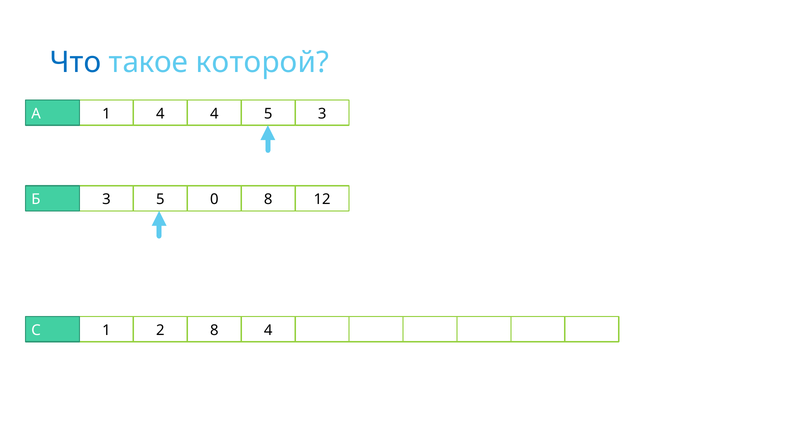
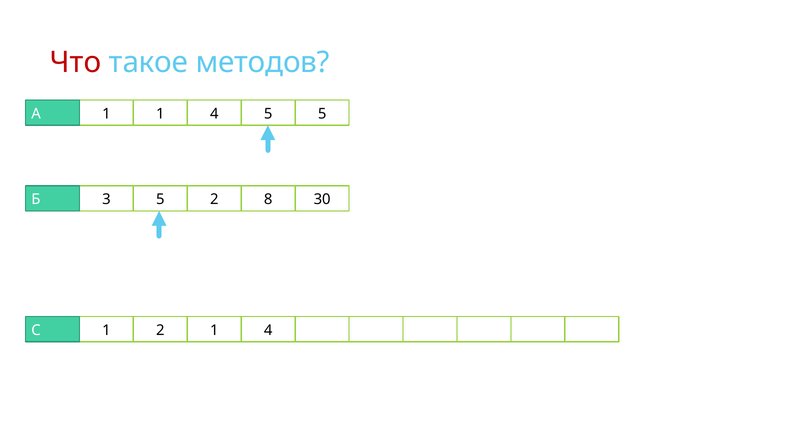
Что colour: blue -> red (76, 62)
которой: которой -> методов (263, 62)
1 4: 4 -> 1 (160, 114)
5 3: 3 -> 5 (322, 114)
5 0: 0 -> 2 (214, 200)
12: 12 -> 30 (322, 200)
2 8: 8 -> 1 (214, 331)
